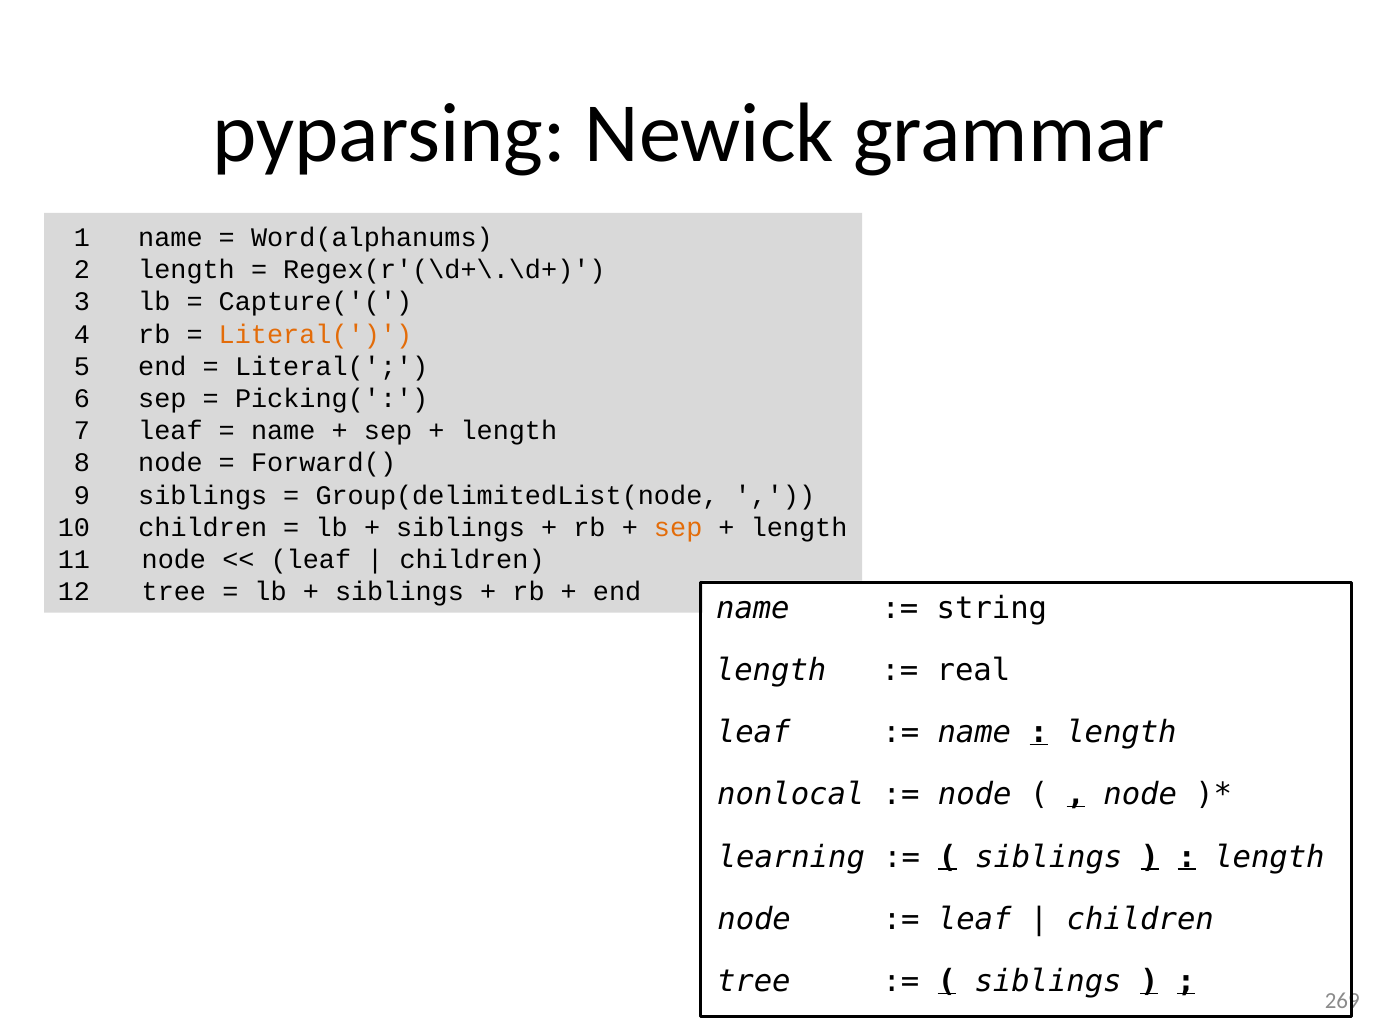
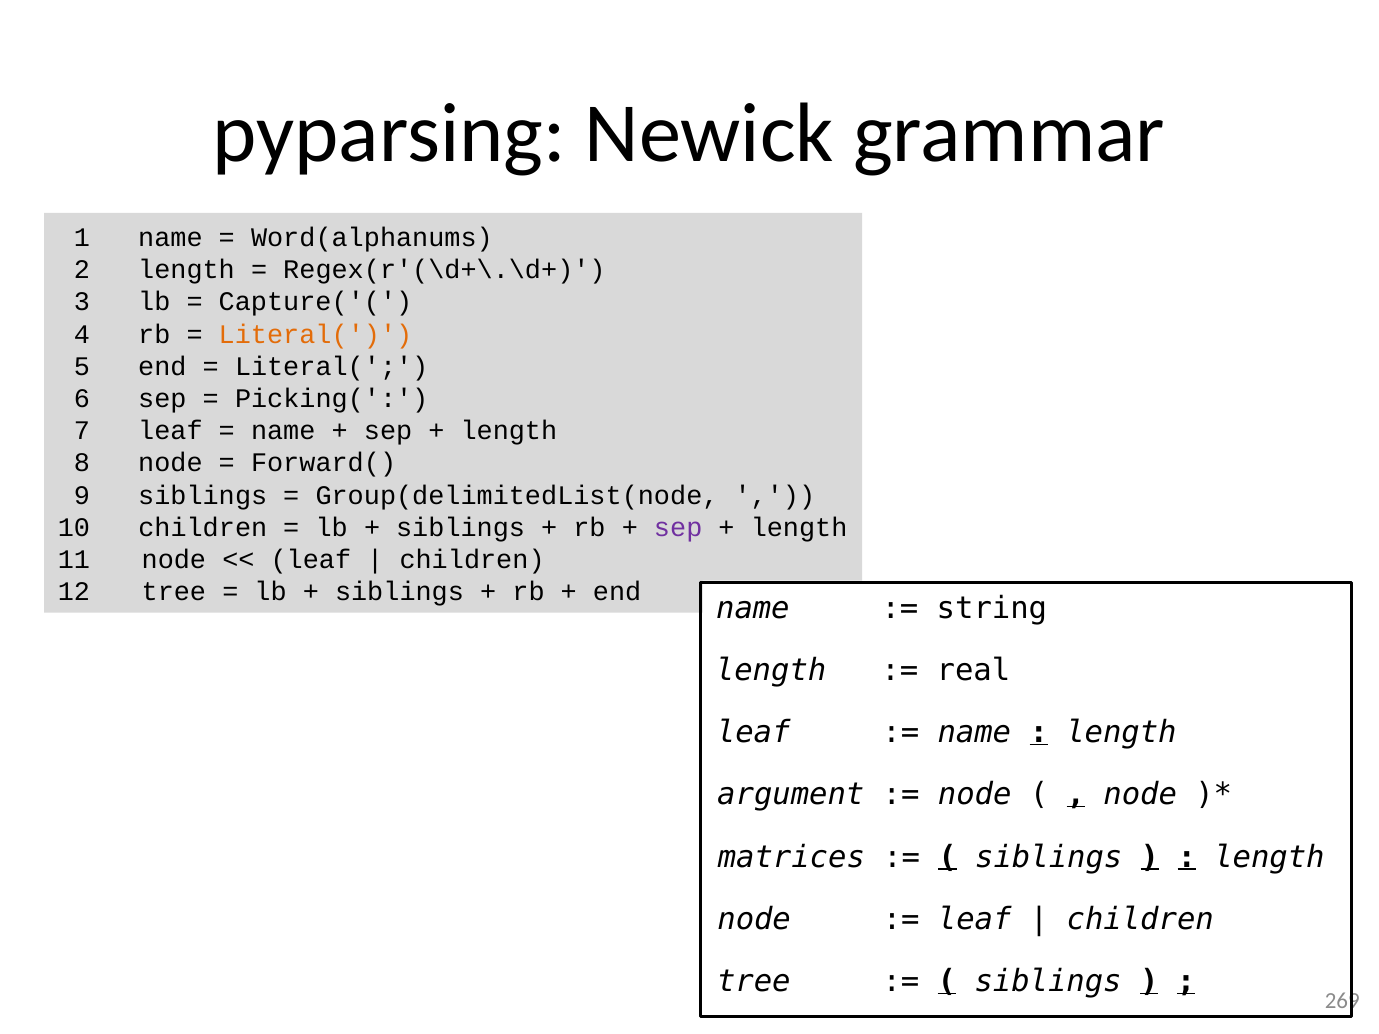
sep colour: orange -> purple (678, 527)
nonlocal: nonlocal -> argument (791, 795)
learning: learning -> matrices (791, 857)
